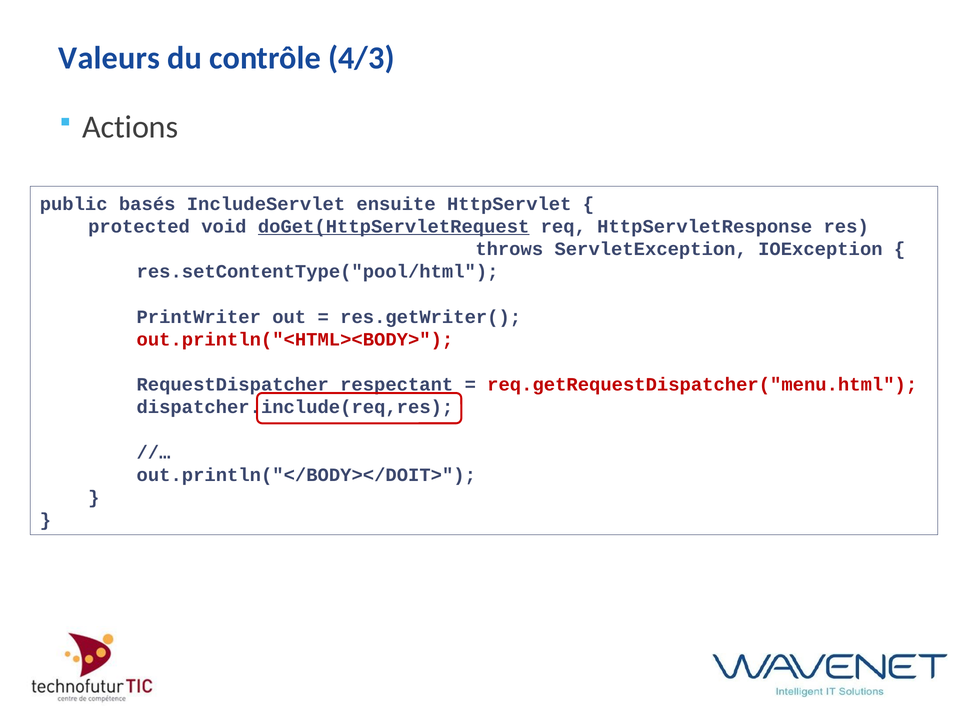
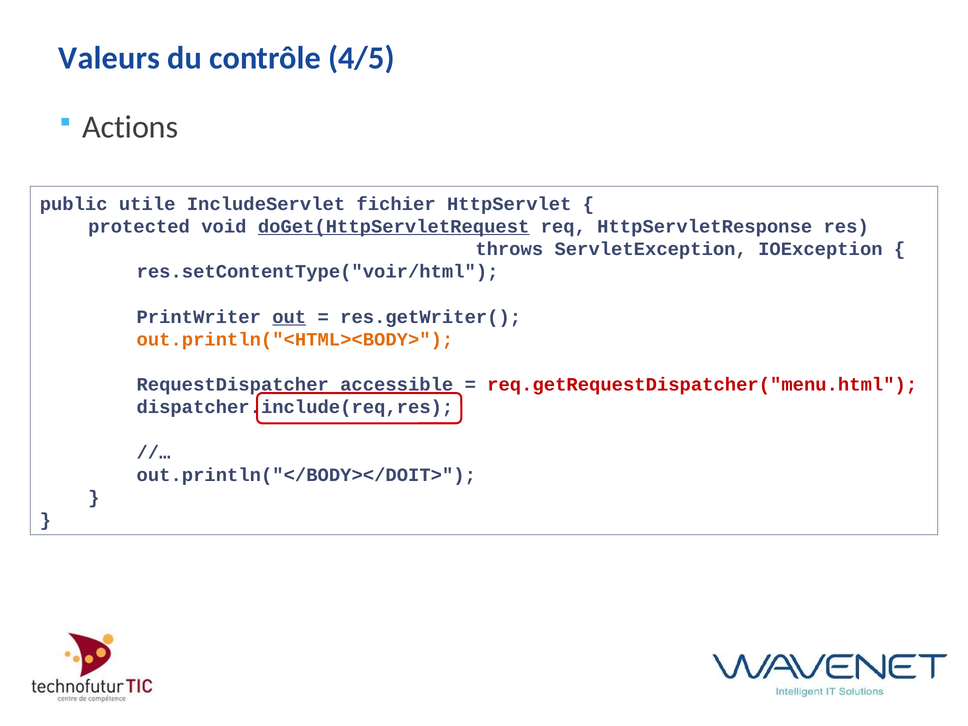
4/3: 4/3 -> 4/5 (361, 58)
basés: basés -> utile (147, 204)
ensuite: ensuite -> fichier (396, 204)
res.setContentType("pool/html: res.setContentType("pool/html -> res.setContentType("voir/html (318, 272)
out underline: none -> present (289, 317)
out.println("<HTML><BODY> colour: red -> orange (295, 339)
respectant: respectant -> accessible (397, 385)
